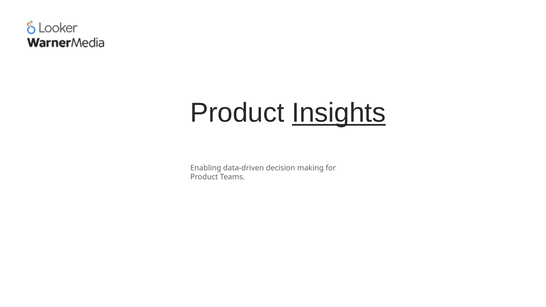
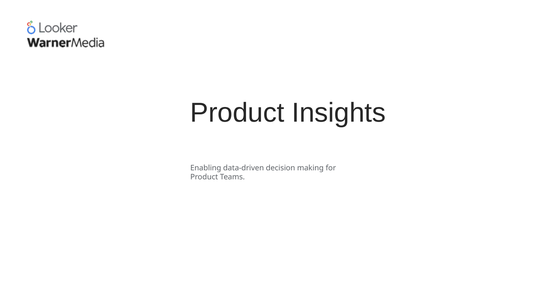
Insights underline: present -> none (339, 113)
